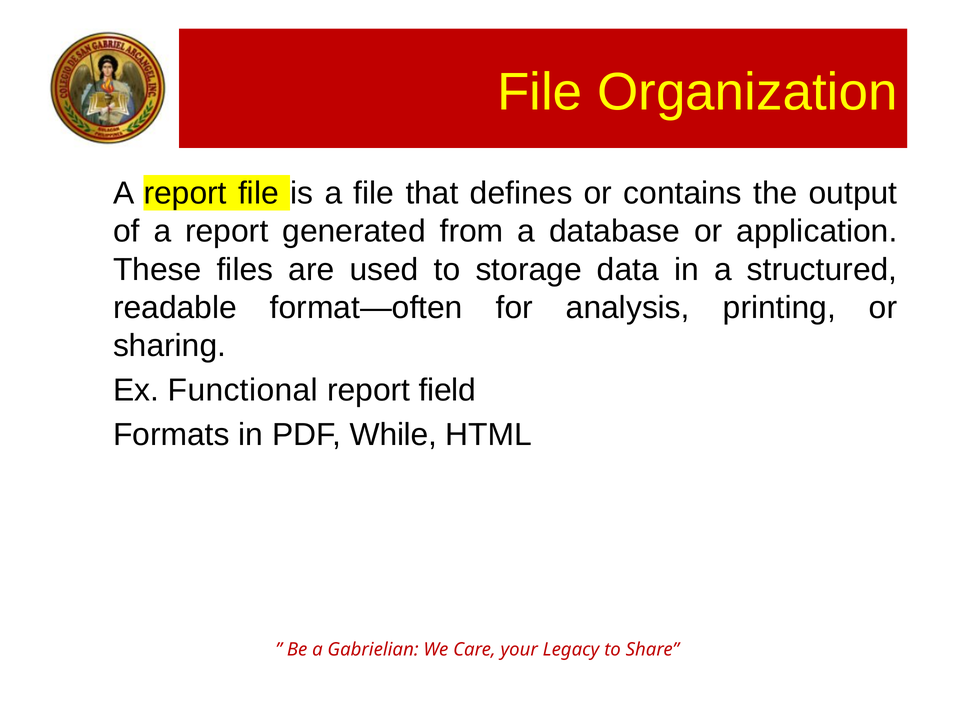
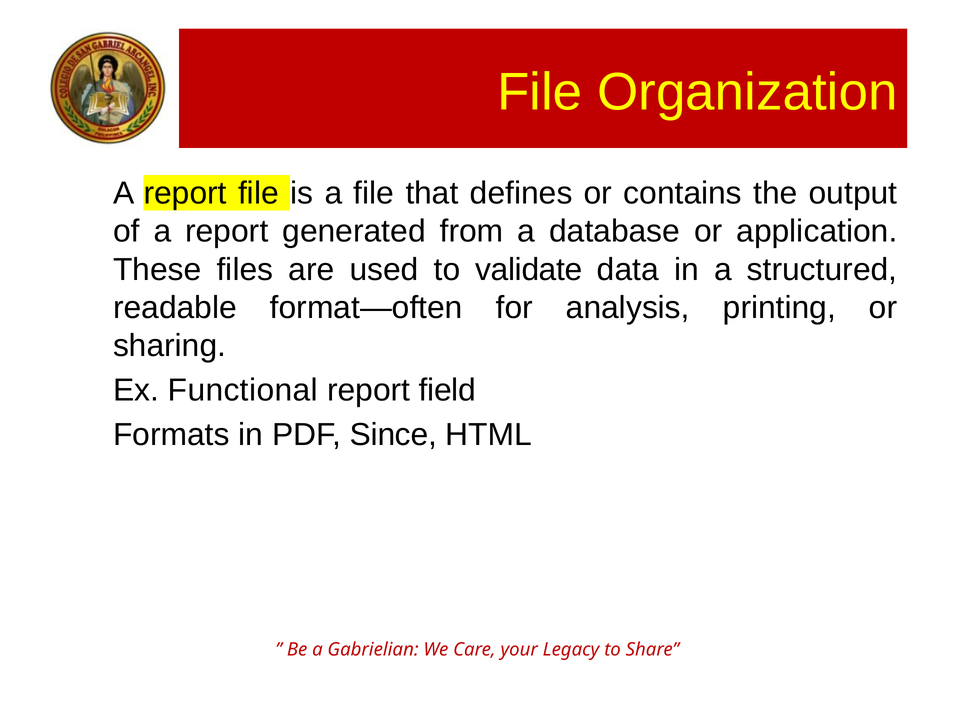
storage: storage -> validate (529, 270)
While: While -> Since (393, 435)
